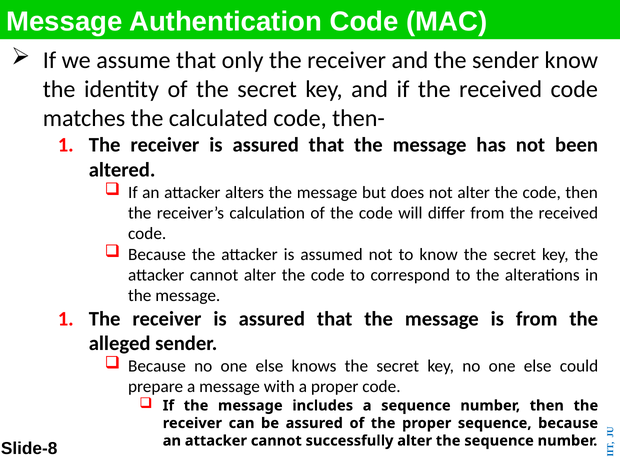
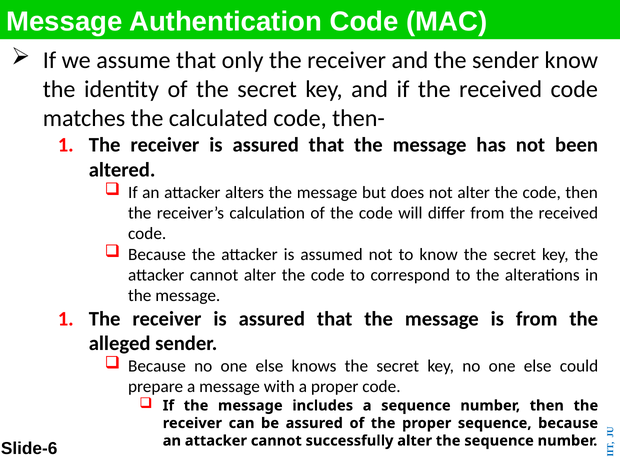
Slide-8: Slide-8 -> Slide-6 (29, 449)
